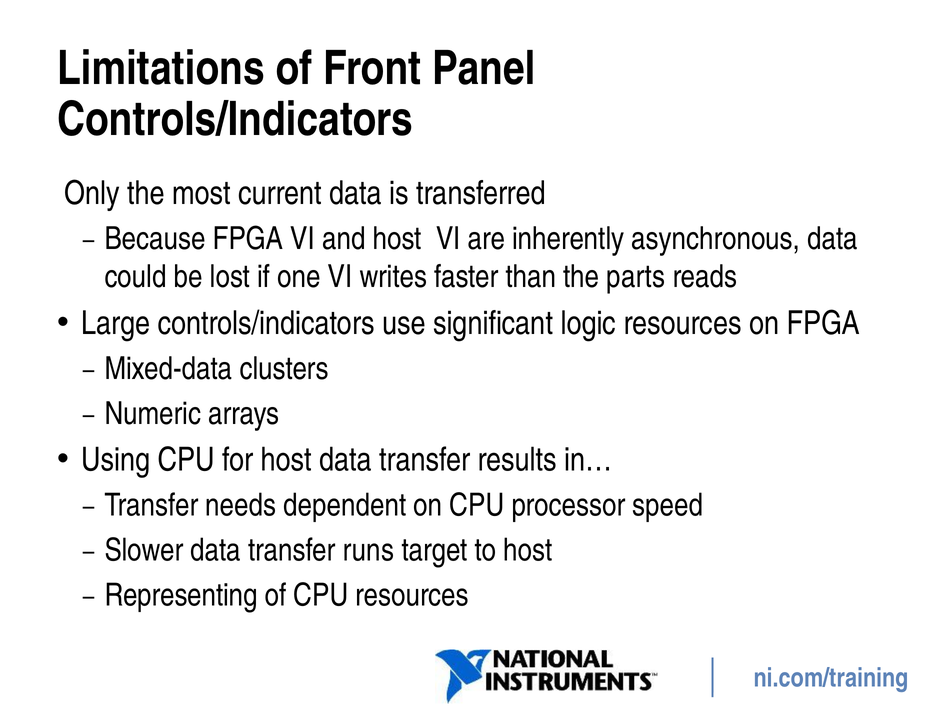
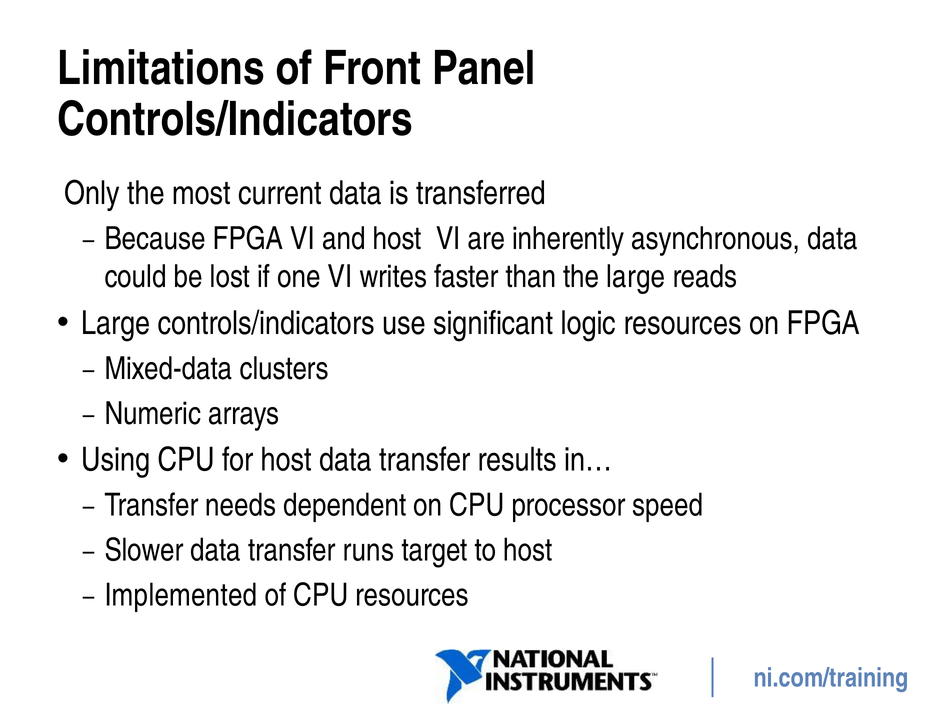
the parts: parts -> large (636, 277)
Representing: Representing -> Implemented (181, 595)
